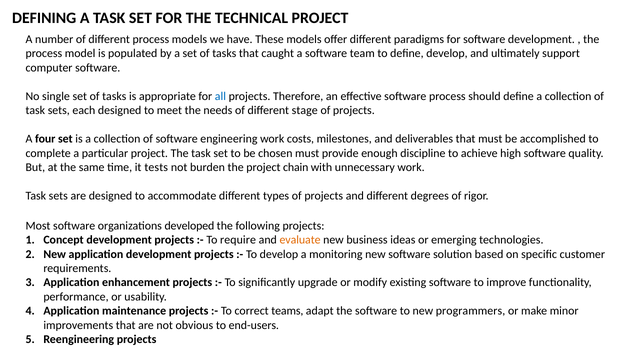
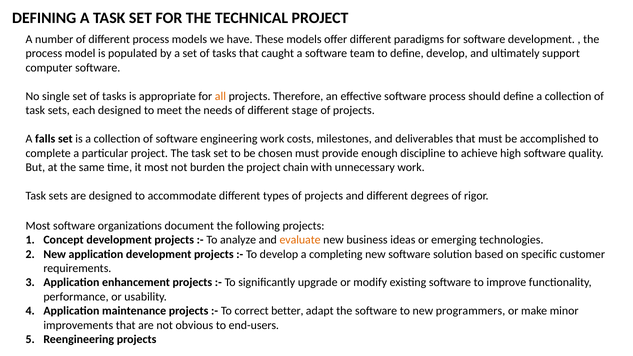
all colour: blue -> orange (220, 96)
four: four -> falls (45, 139)
it tests: tests -> most (156, 167)
developed: developed -> document (189, 226)
require: require -> analyze (238, 240)
monitoring: monitoring -> completing (336, 254)
teams: teams -> better (287, 311)
